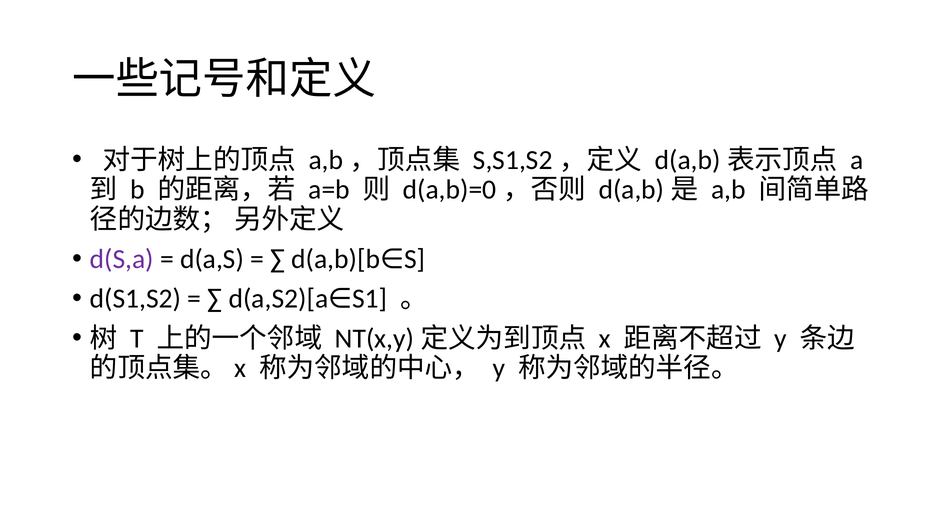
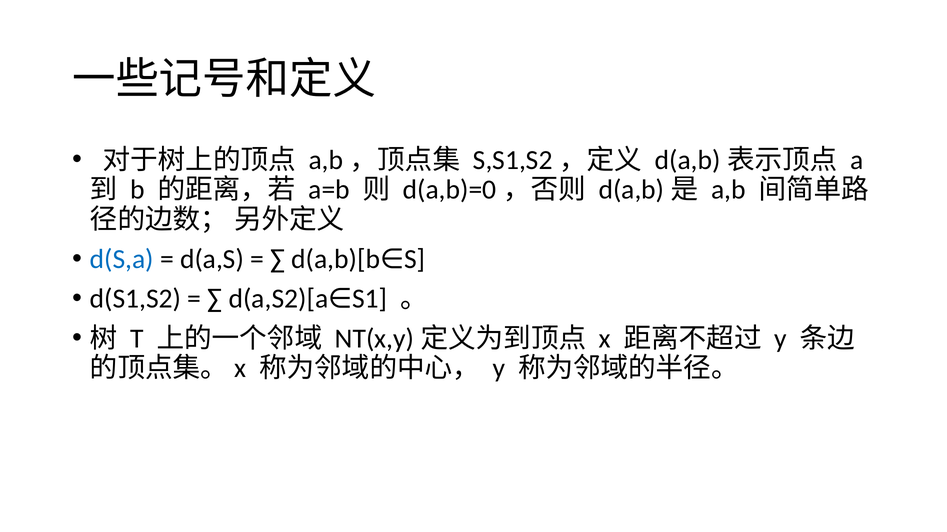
d(S,a colour: purple -> blue (122, 259)
